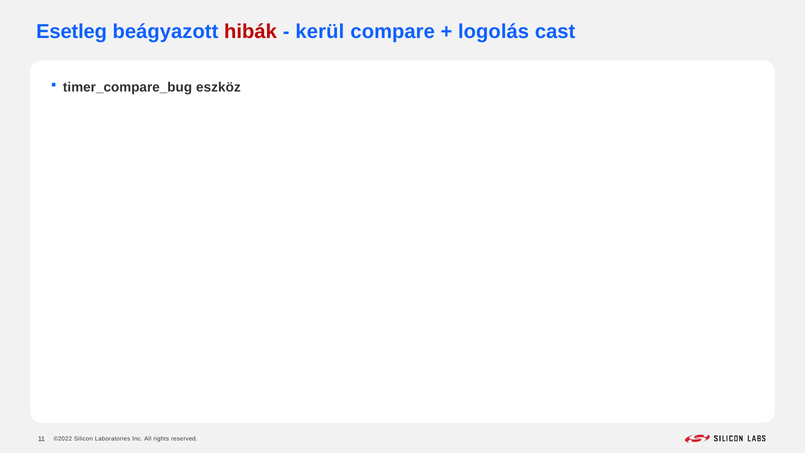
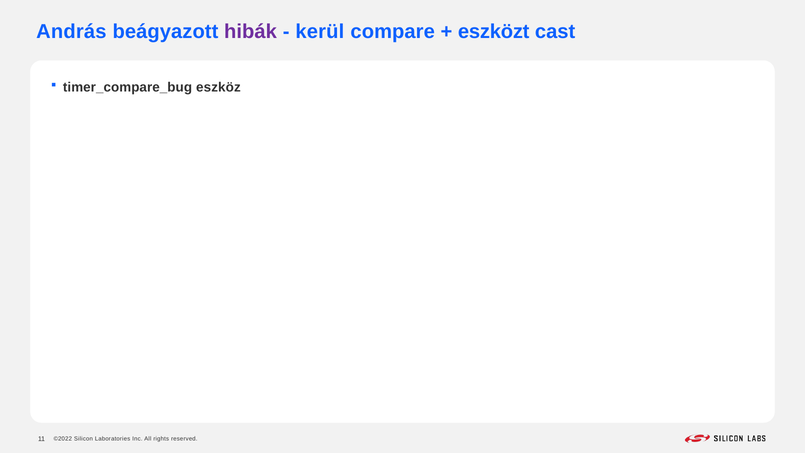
Esetleg: Esetleg -> András (71, 32)
hibák colour: red -> purple (251, 32)
logolás: logolás -> eszközt (494, 32)
